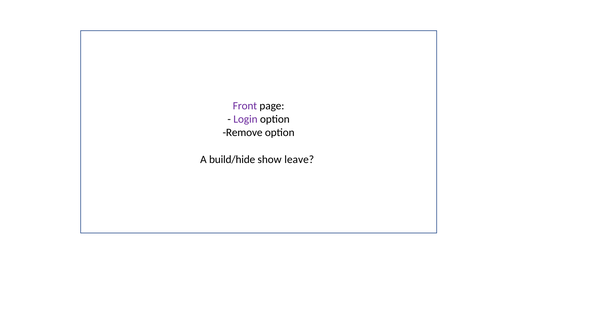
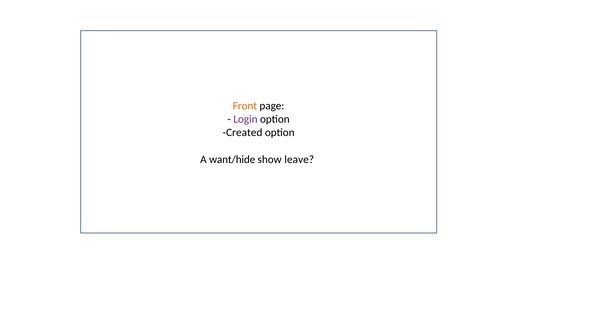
Front colour: purple -> orange (245, 106)
Remove: Remove -> Created (242, 133)
build/hide: build/hide -> want/hide (232, 159)
